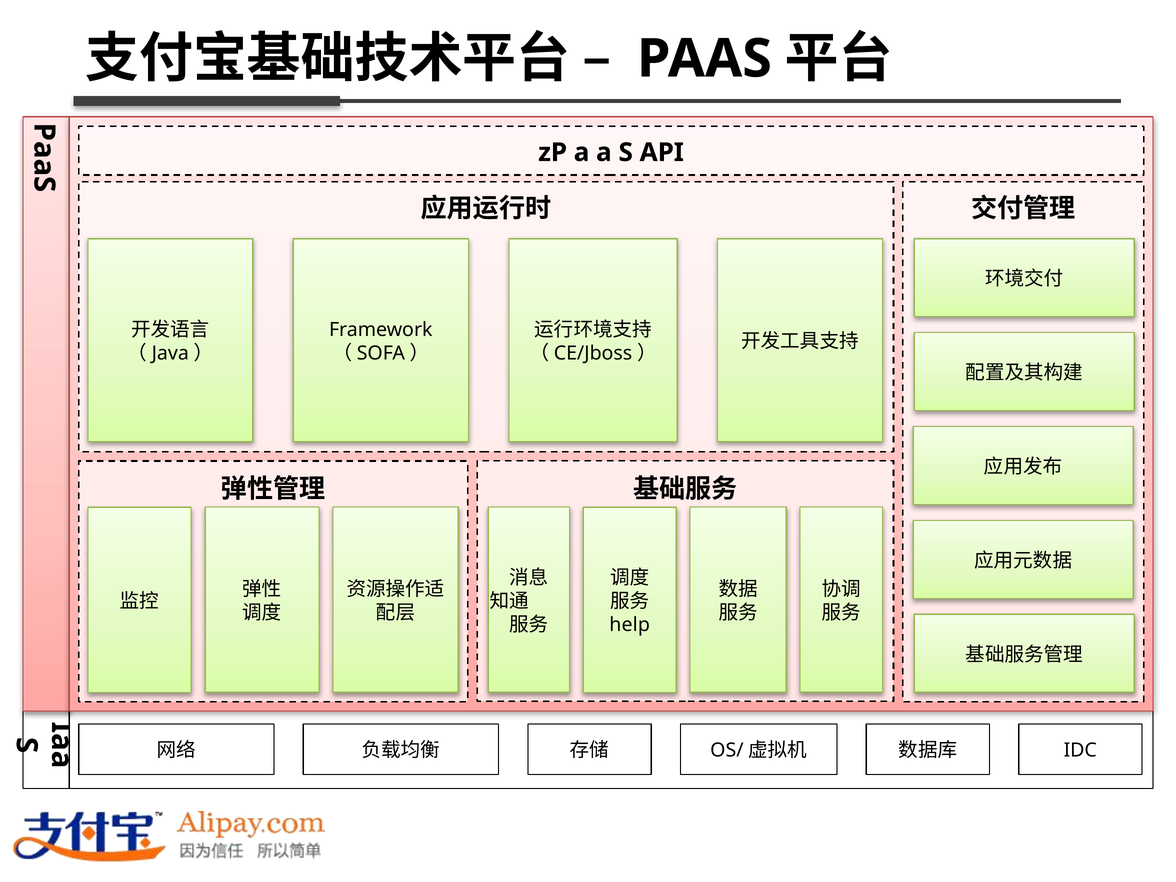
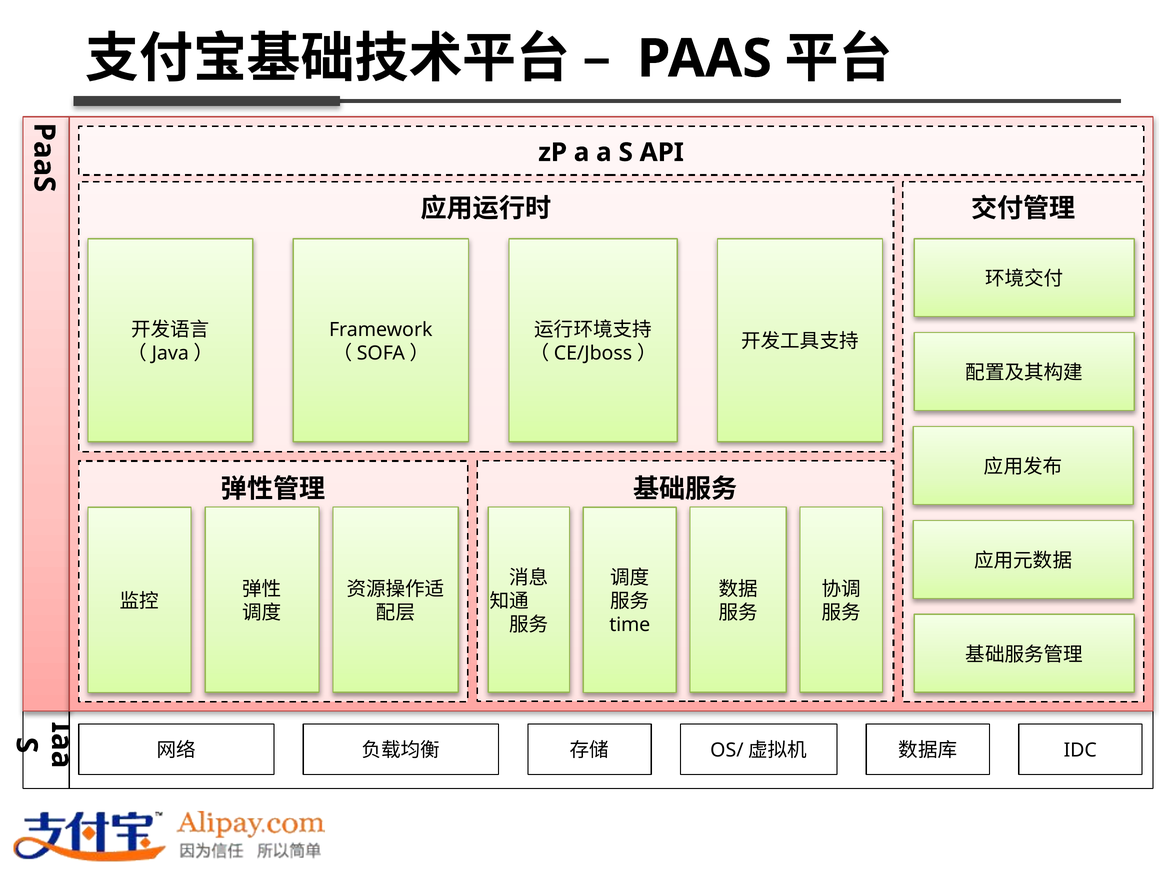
help: help -> time (630, 625)
